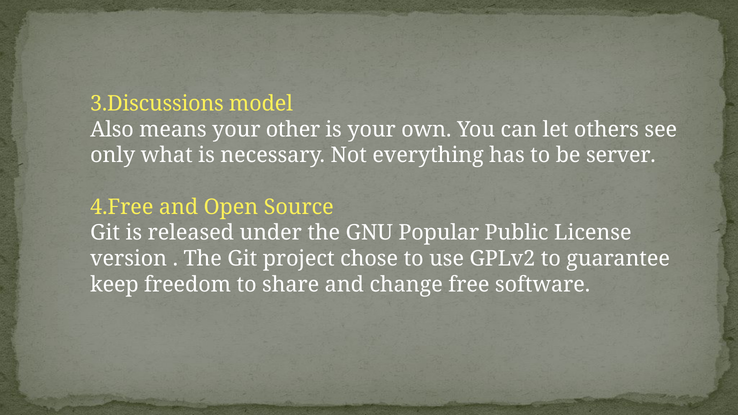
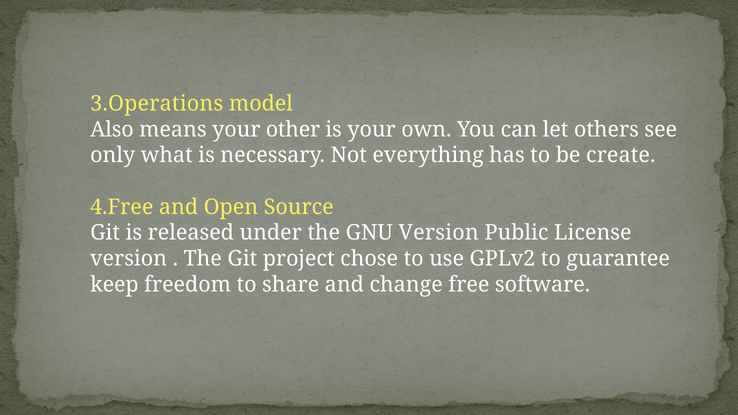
3.Discussions: 3.Discussions -> 3.Operations (157, 104)
server: server -> create (621, 155)
GNU Popular: Popular -> Version (439, 233)
